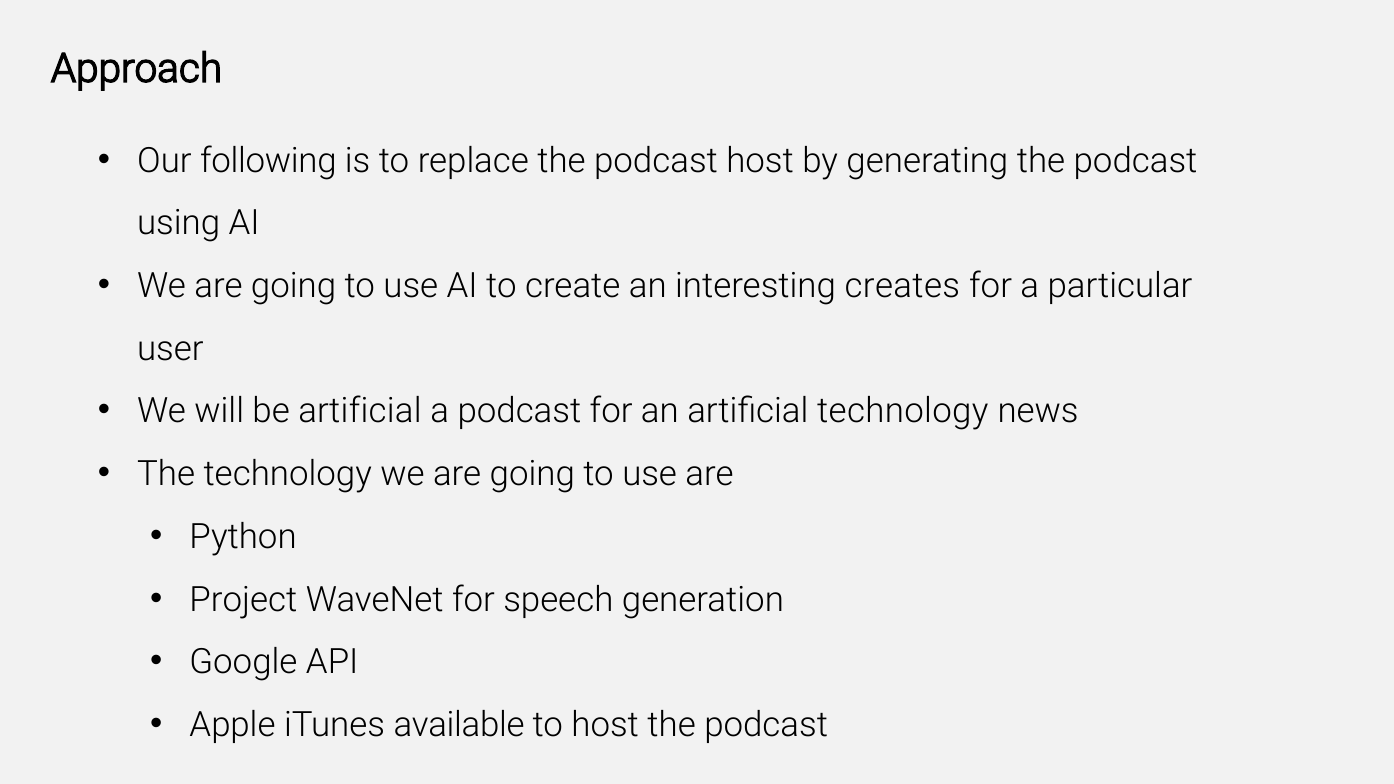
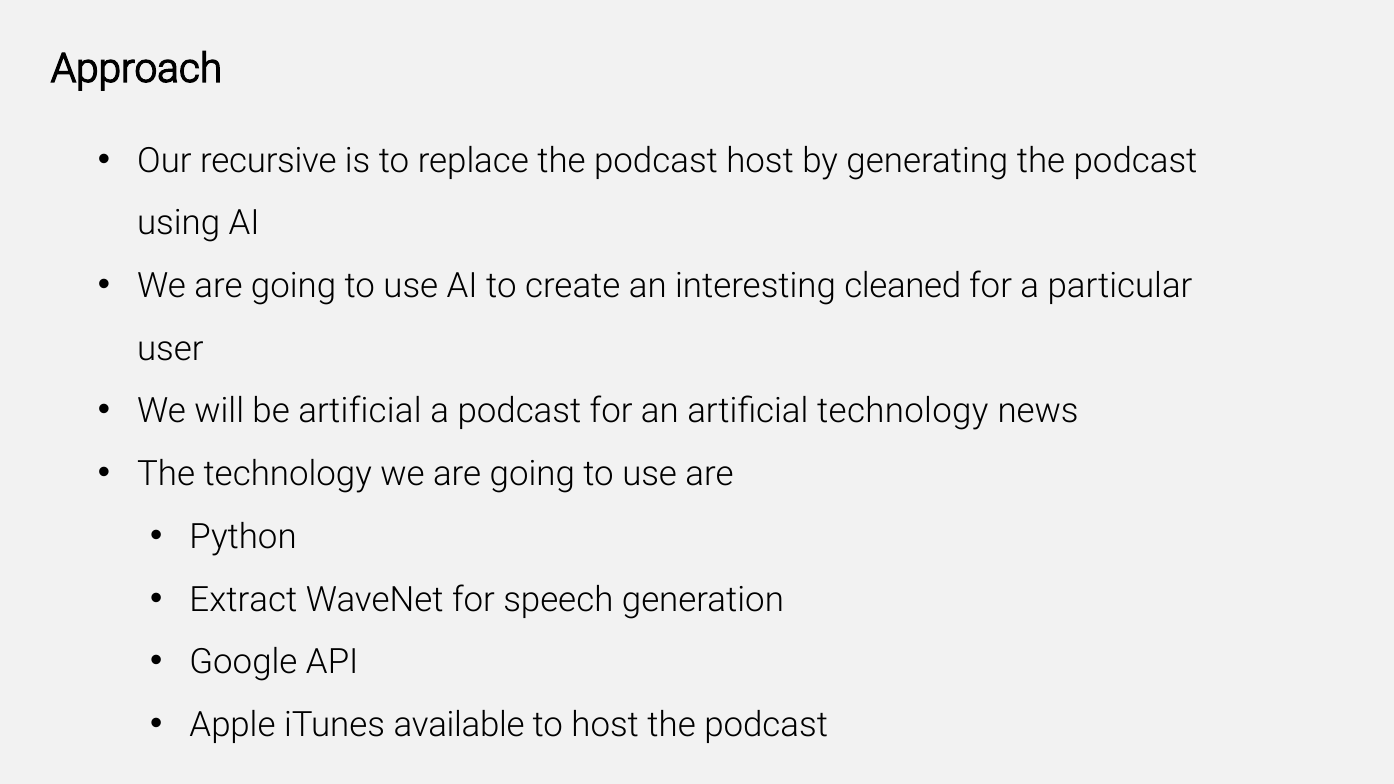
following: following -> recursive (268, 161)
creates: creates -> cleaned (903, 286)
Project: Project -> Extract (243, 600)
